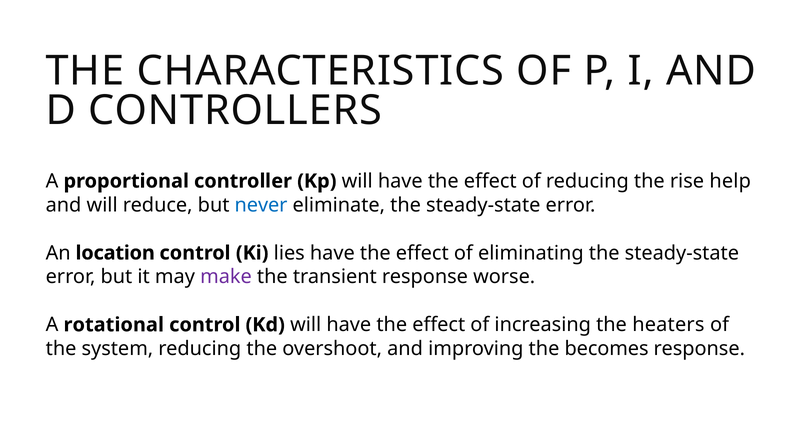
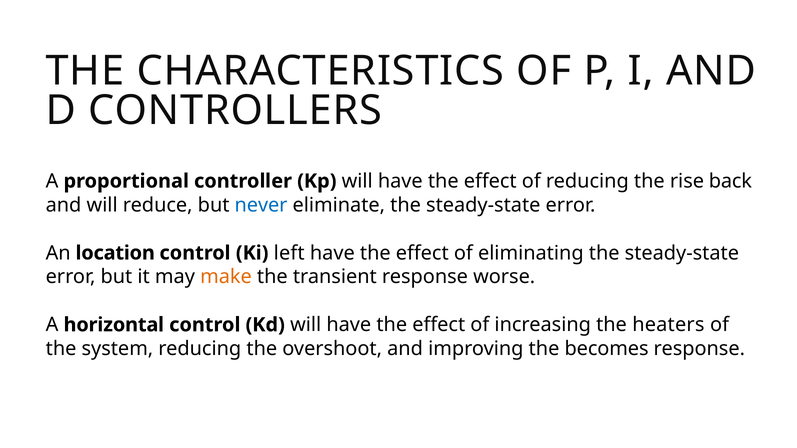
help: help -> back (730, 181)
lies: lies -> left (289, 253)
make colour: purple -> orange (226, 277)
rotational: rotational -> horizontal (114, 325)
